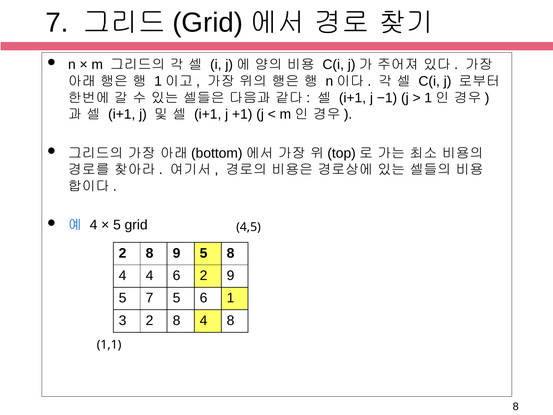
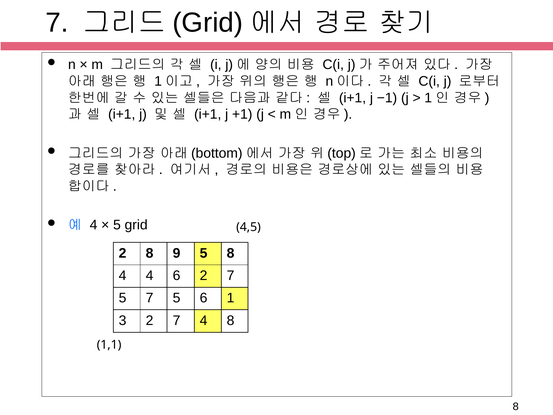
6 2 9: 9 -> 7 (231, 275)
3 2 8: 8 -> 7 (177, 320)
